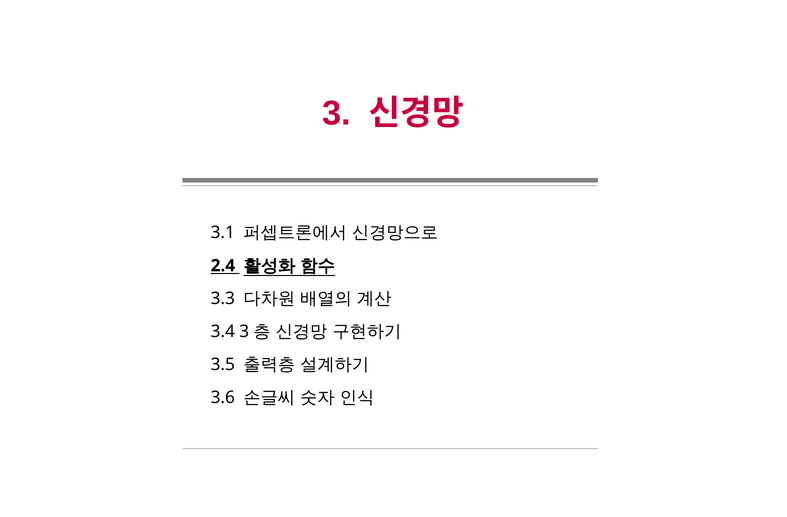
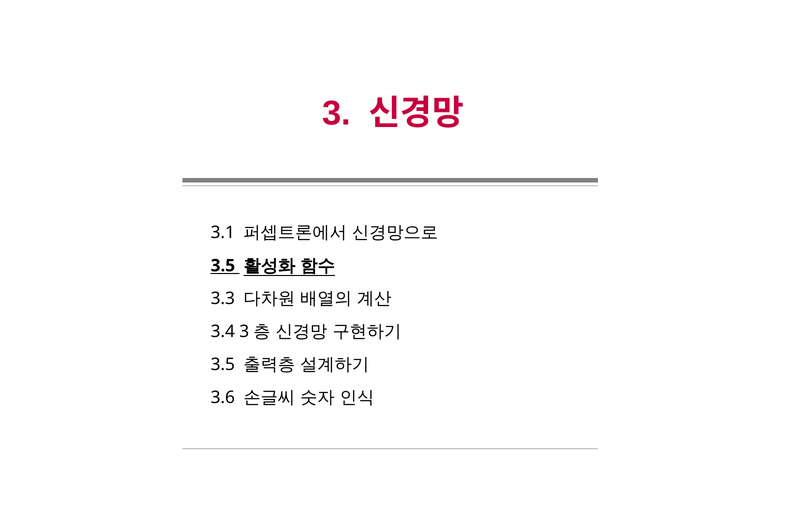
2.4: 2.4 -> 3.5 (223, 266)
